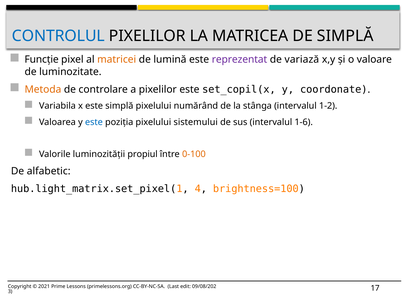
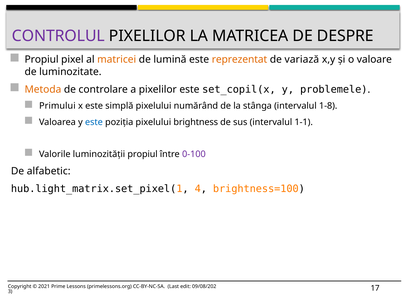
CONTROLUL colour: blue -> purple (58, 36)
DE SIMPLĂ: SIMPLĂ -> DESPRE (345, 36)
Funcție: Funcție -> Propiul (42, 60)
reprezentat colour: purple -> orange (240, 60)
coordonate: coordonate -> problemele (334, 89)
Variabila: Variabila -> Primului (57, 106)
1-2: 1-2 -> 1-8 (328, 106)
sistemului: sistemului -> brightness (196, 122)
1-6: 1-6 -> 1-1 (304, 122)
0-100 colour: orange -> purple (194, 154)
